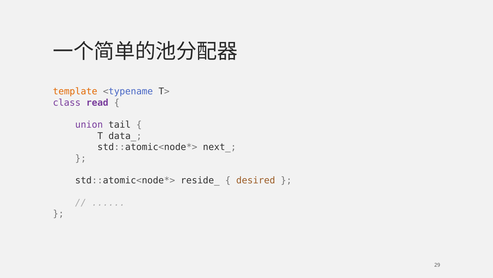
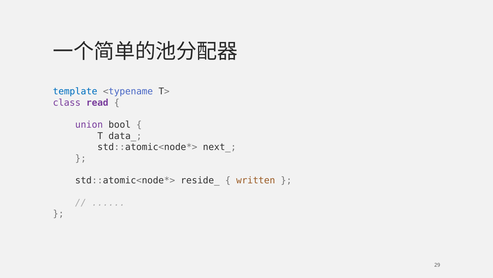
template colour: orange -> blue (75, 91)
tail: tail -> bool (120, 125)
desired: desired -> written (256, 180)
